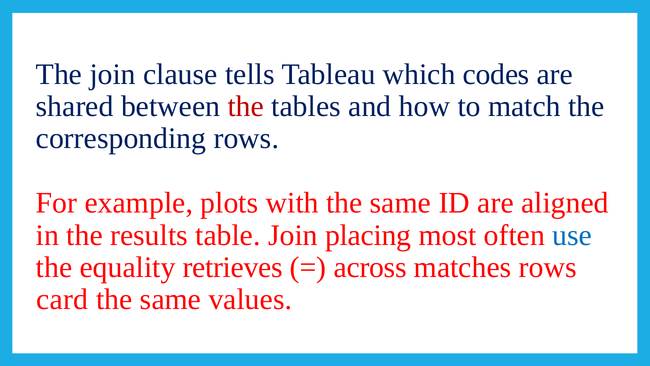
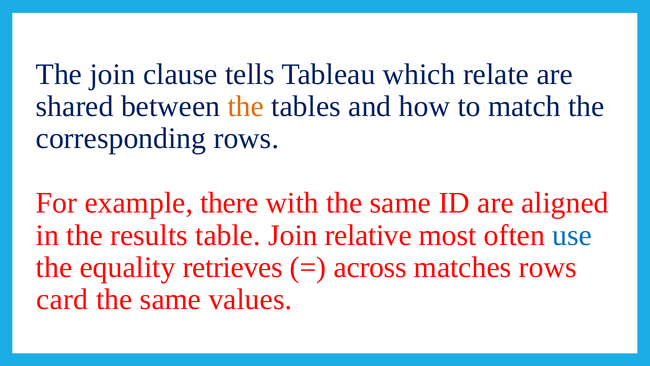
codes: codes -> relate (496, 74)
the colour: red -> orange (246, 106)
plots: plots -> there (230, 203)
placing: placing -> relative (368, 235)
